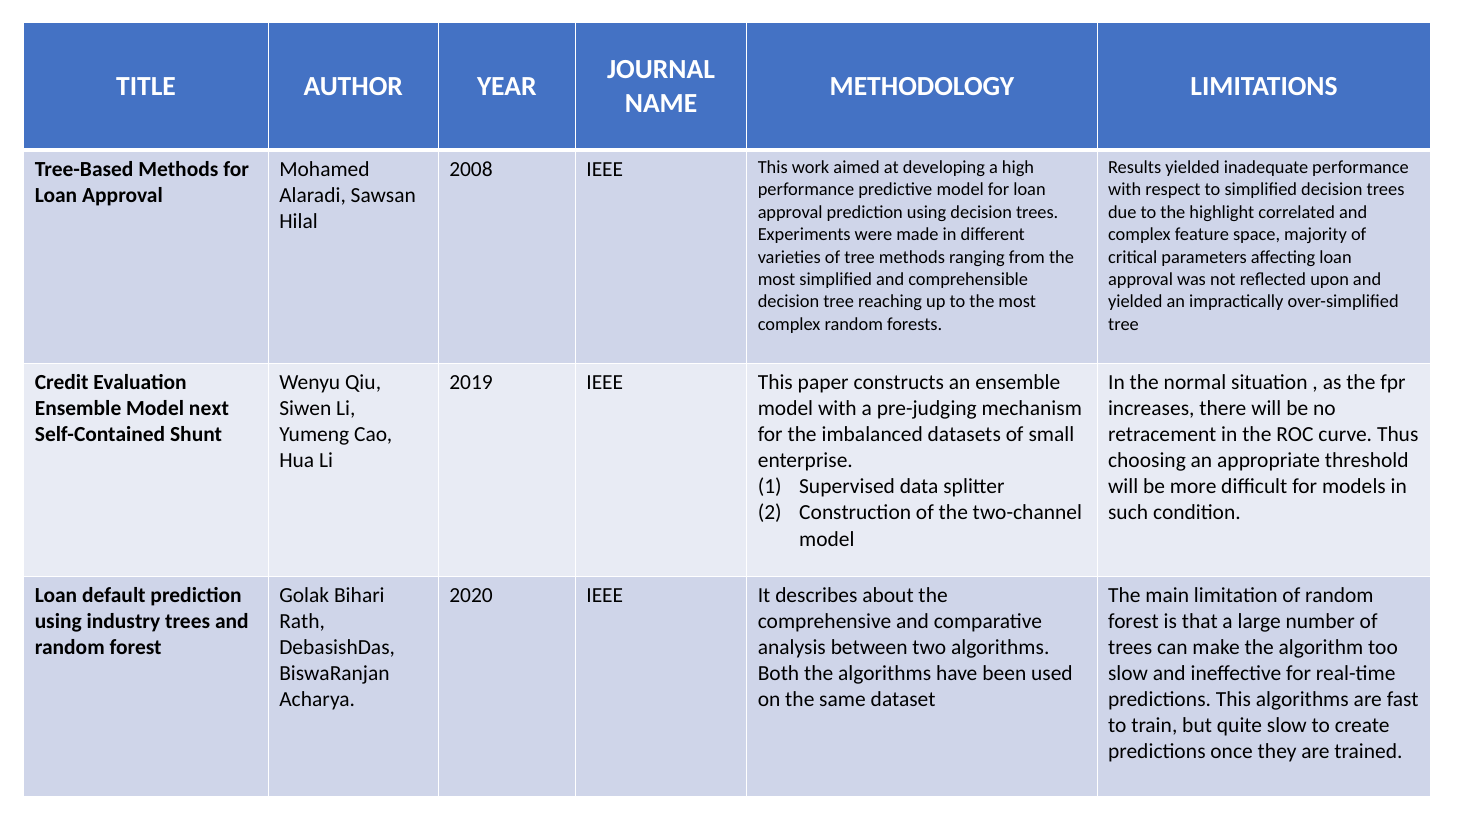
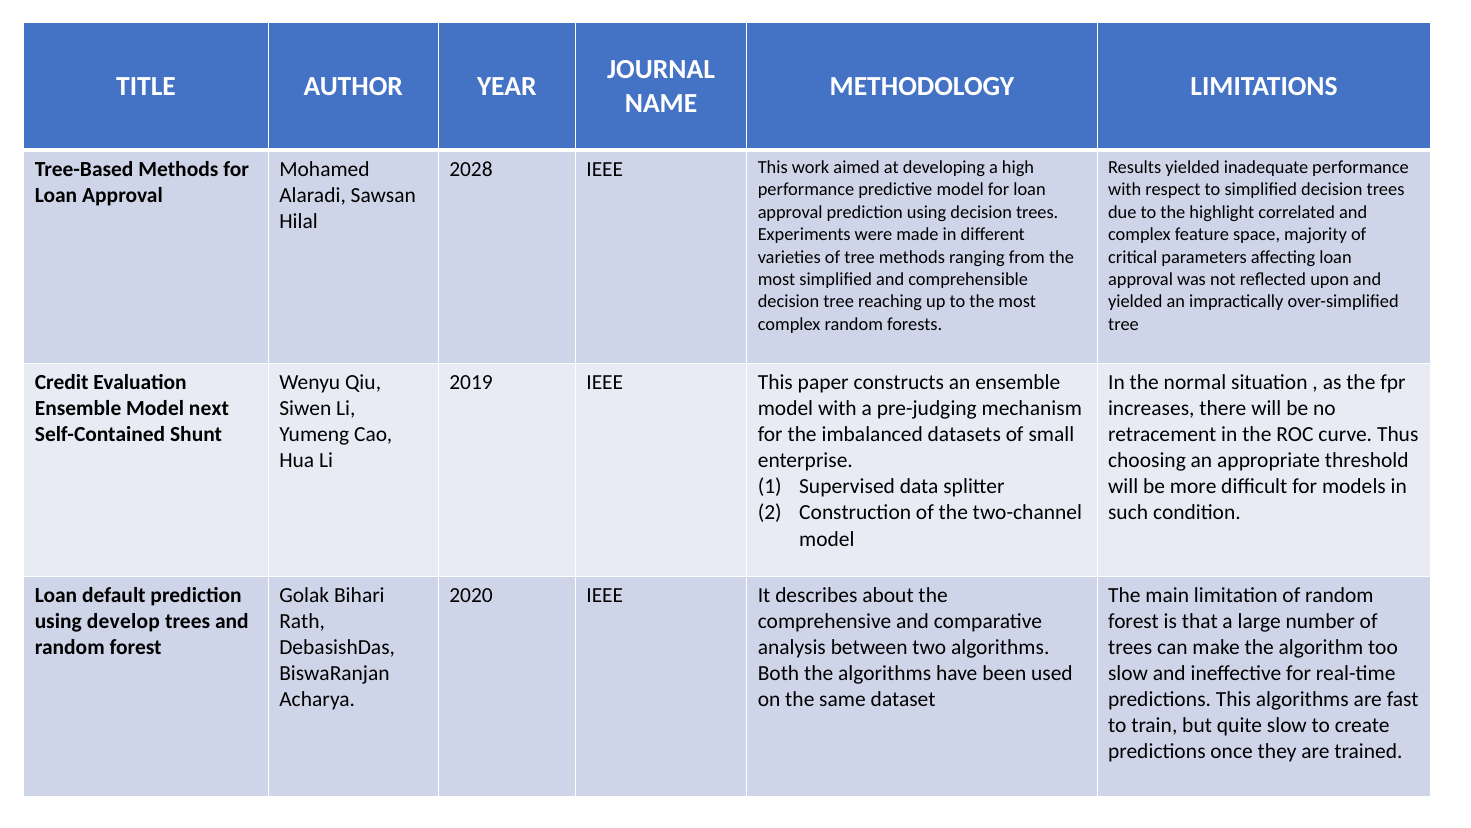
2008: 2008 -> 2028 (471, 169)
industry: industry -> develop (123, 621)
